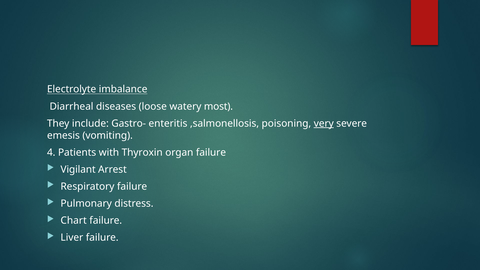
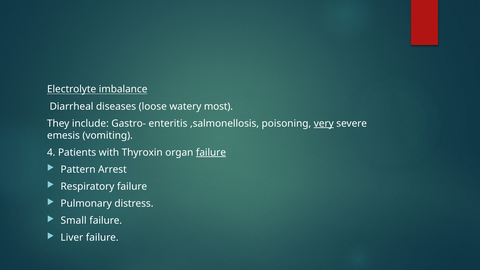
failure underline: none -> present (211, 152)
Vigilant: Vigilant -> Pattern (78, 169)
Chart: Chart -> Small (74, 221)
